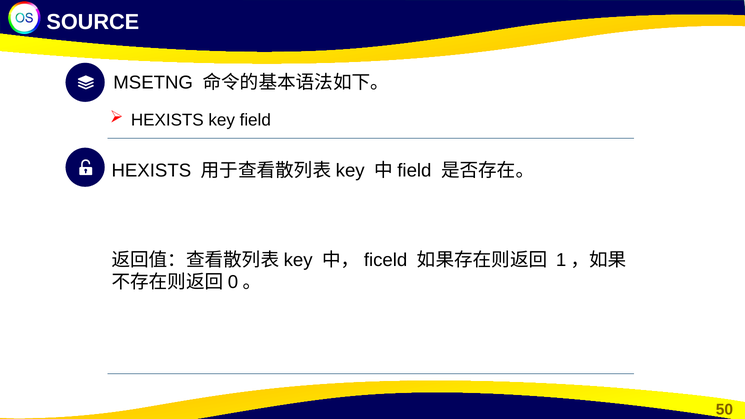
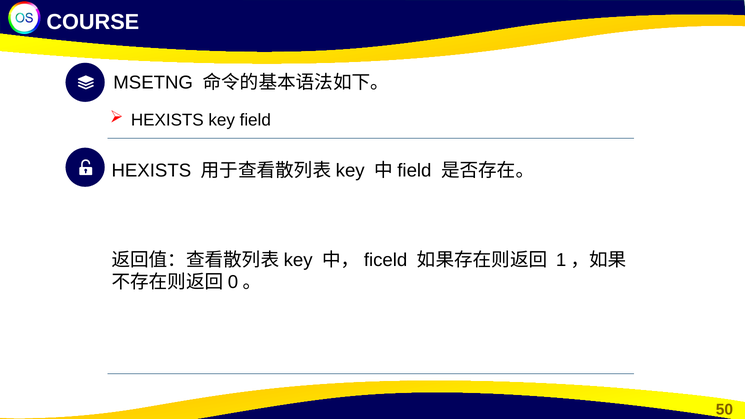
SOURCE: SOURCE -> COURSE (93, 22)
